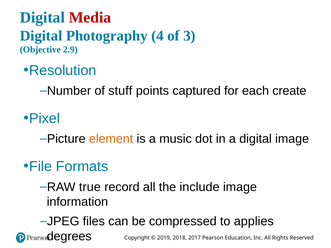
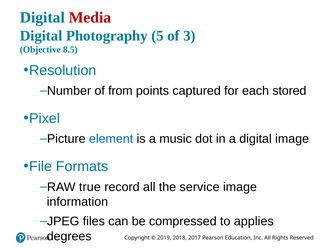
4: 4 -> 5 (158, 36)
2.9: 2.9 -> 8.5 (70, 50)
stuff: stuff -> from (120, 91)
create: create -> stored (289, 91)
element colour: orange -> blue (111, 139)
include: include -> service (200, 187)
